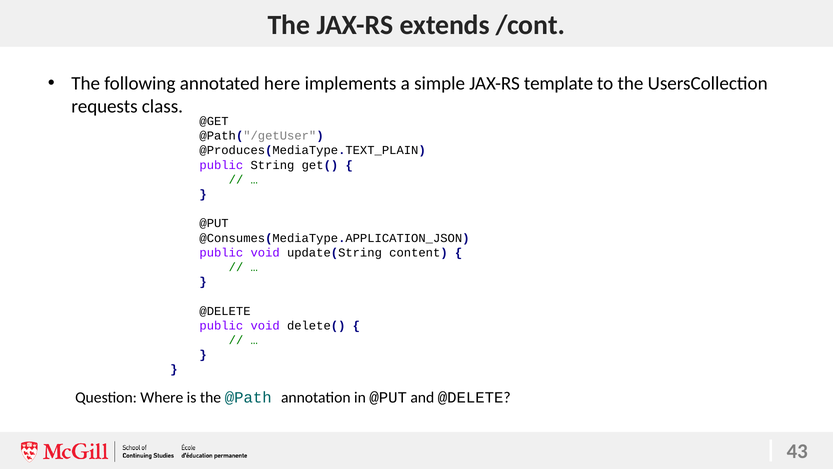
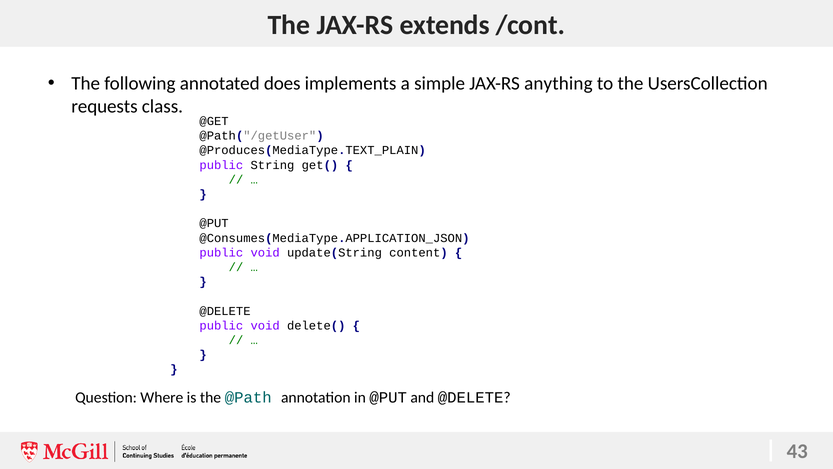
here: here -> does (282, 84)
template: template -> anything (558, 84)
